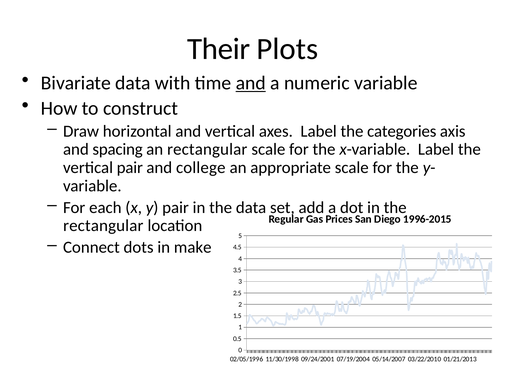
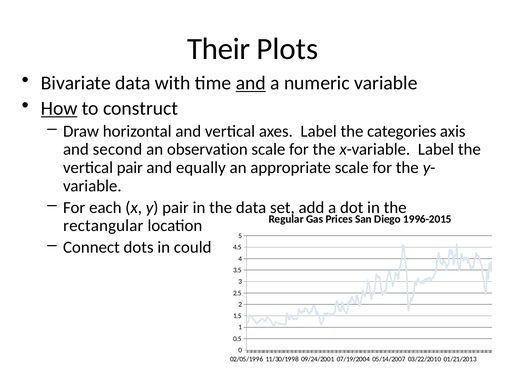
How underline: none -> present (59, 108)
spacing: spacing -> second (117, 150)
an rectangular: rectangular -> observation (207, 150)
college: college -> equally (201, 168)
make: make -> could (193, 248)
